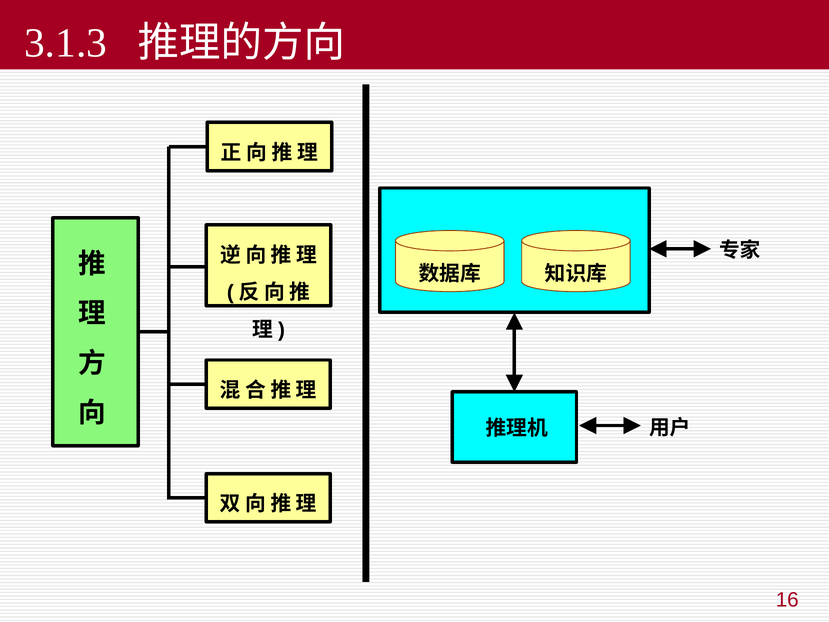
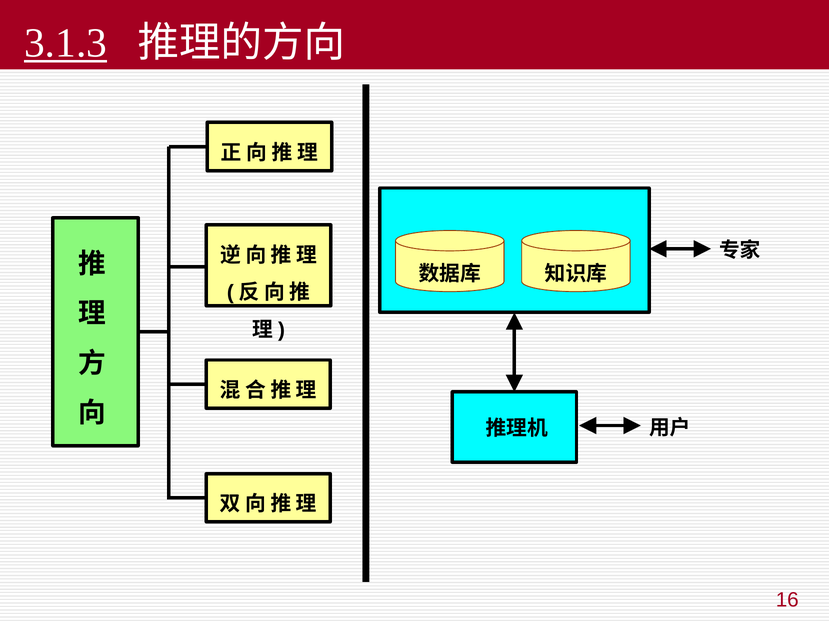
3.1.3 underline: none -> present (66, 43)
